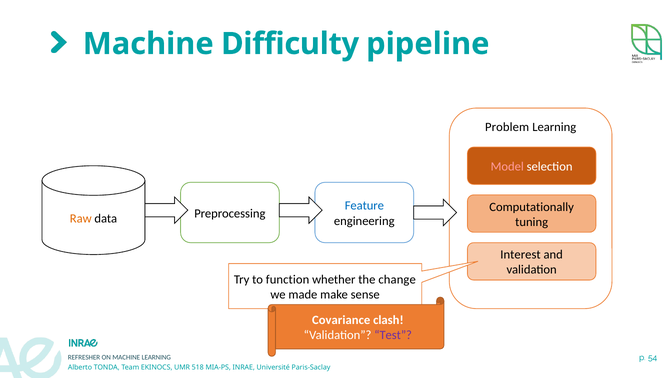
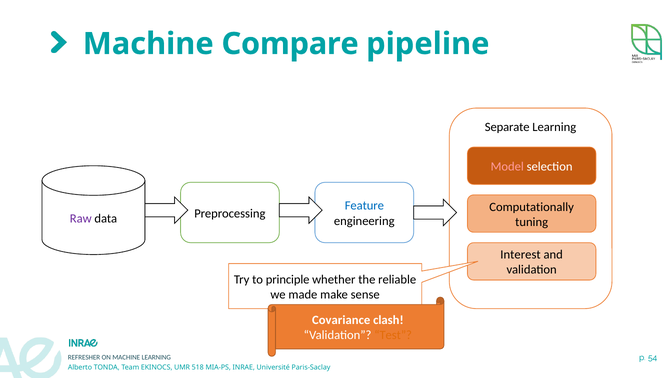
Difficulty: Difficulty -> Compare (290, 44)
Problem: Problem -> Separate (507, 127)
Raw colour: orange -> purple (81, 218)
function: function -> principle (288, 279)
change: change -> reliable (397, 279)
Test colour: purple -> orange (393, 335)
